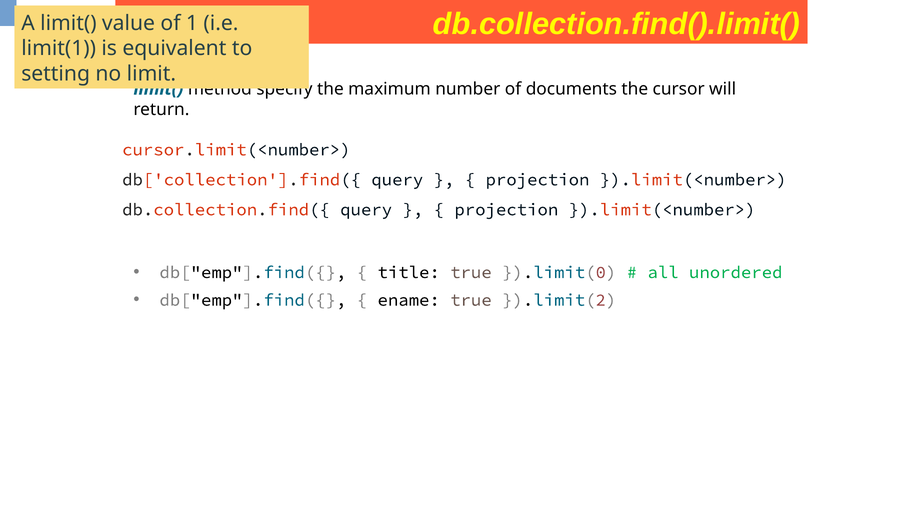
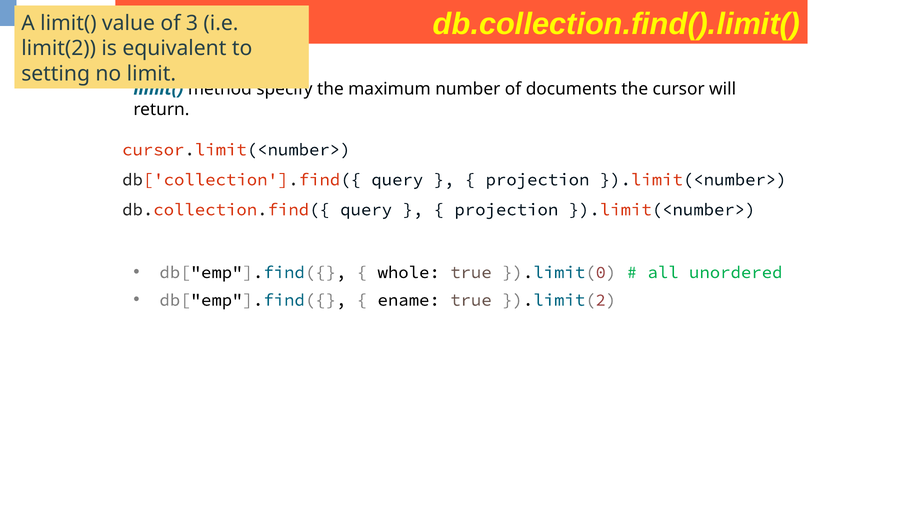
1: 1 -> 3 (192, 23)
limit(1: limit(1 -> limit(2 (59, 49)
title: title -> whole (409, 272)
